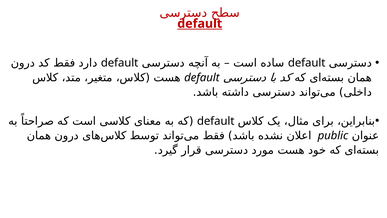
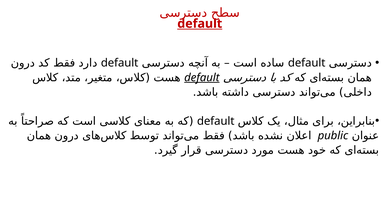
default underline: none -> present (202, 77)
